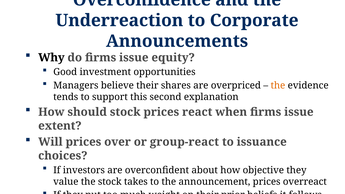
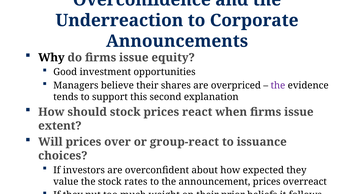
the colour: orange -> purple (278, 85)
objective: objective -> expected (263, 170)
takes: takes -> rates (136, 182)
